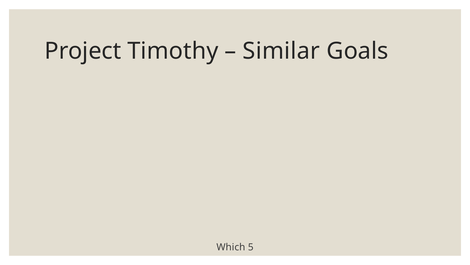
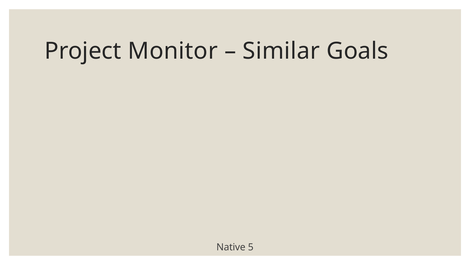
Timothy: Timothy -> Monitor (173, 51)
Which: Which -> Native (231, 247)
